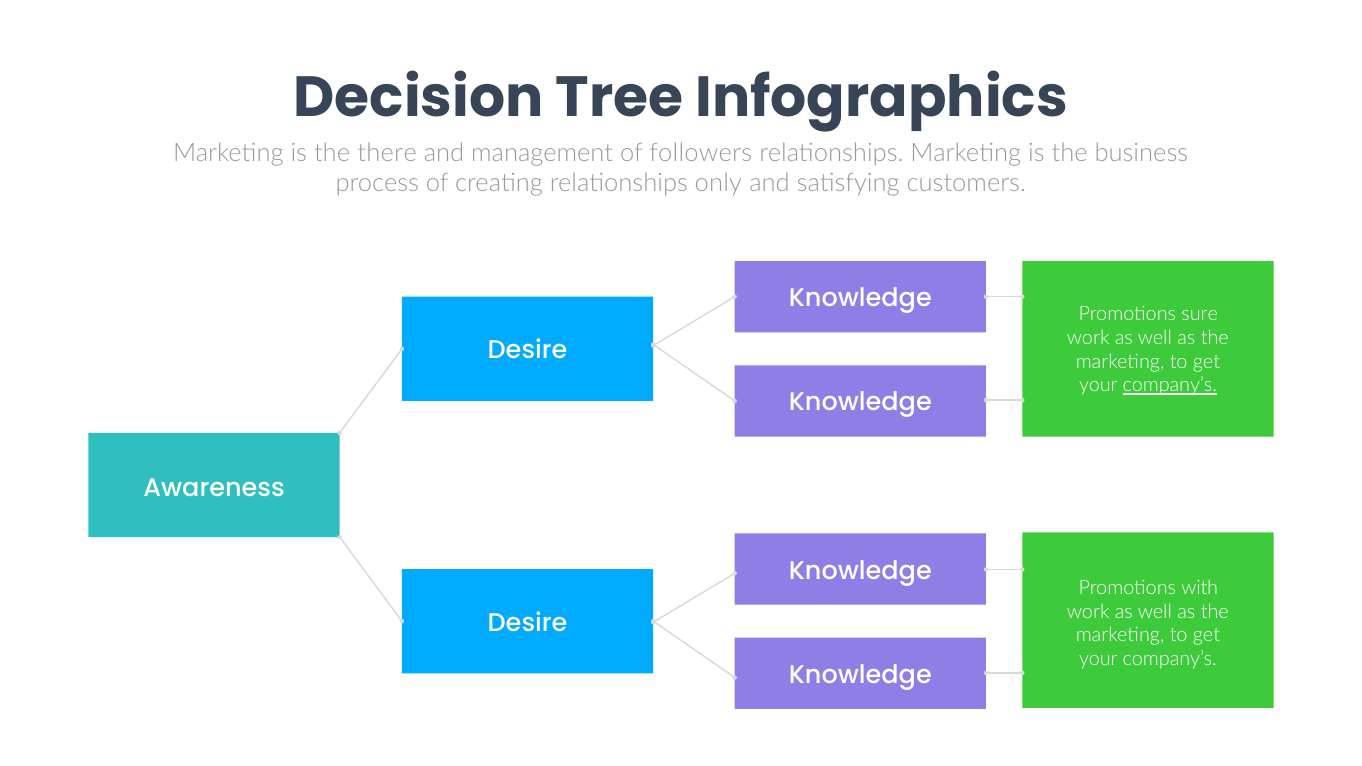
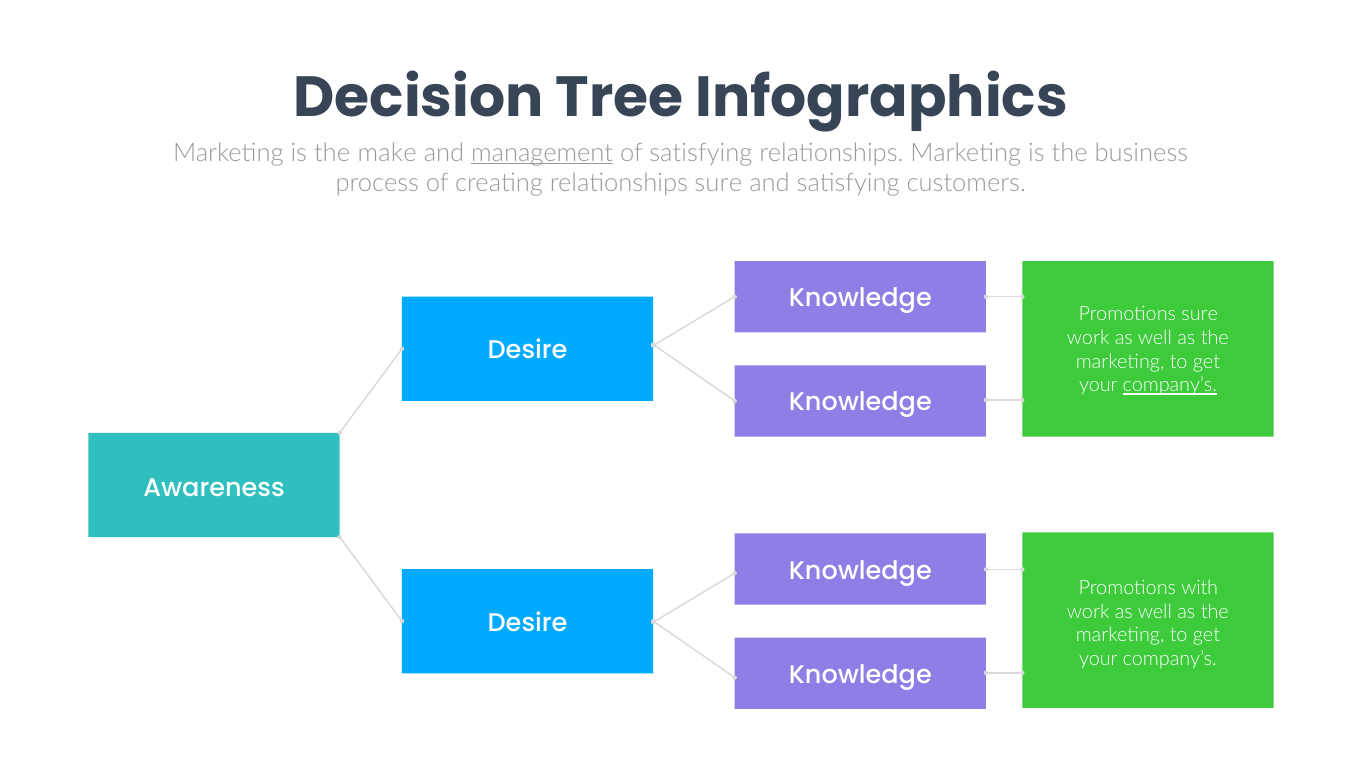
there: there -> make (387, 153)
management underline: none -> present (542, 153)
of followers: followers -> satisfying (701, 153)
relationships only: only -> sure (718, 183)
